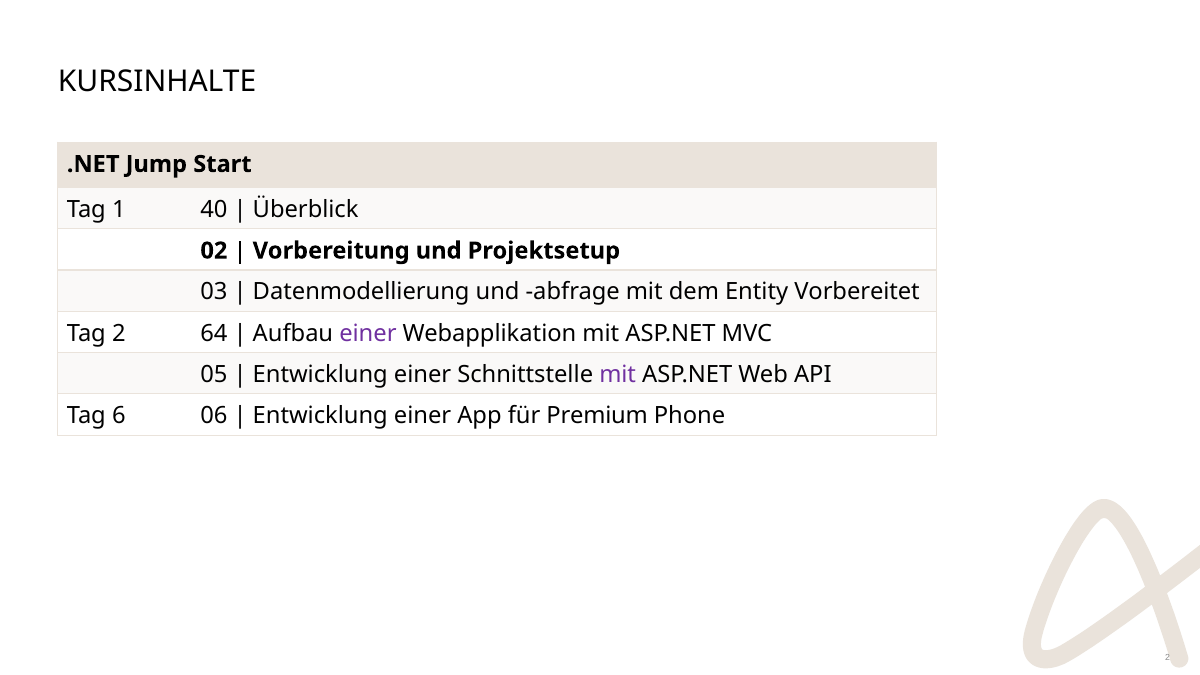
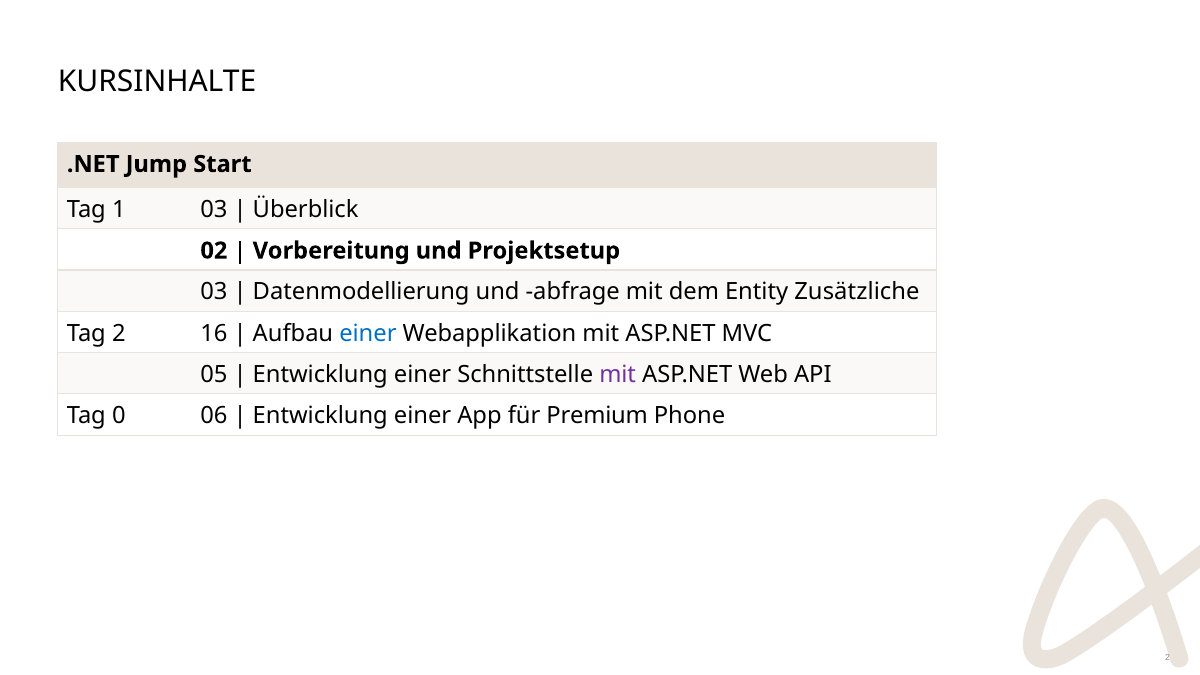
1 40: 40 -> 03 (214, 210)
Vorbereitet: Vorbereitet -> Zusätzliche (857, 292)
64: 64 -> 16 (214, 333)
einer colour: purple -> blue (368, 333)
6: 6 -> 0 (119, 416)
